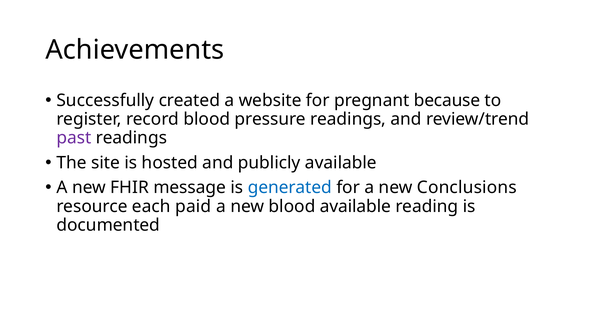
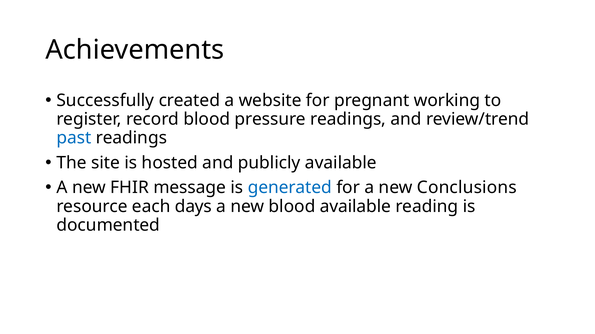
because: because -> working (447, 101)
past colour: purple -> blue (74, 138)
paid: paid -> days (193, 207)
